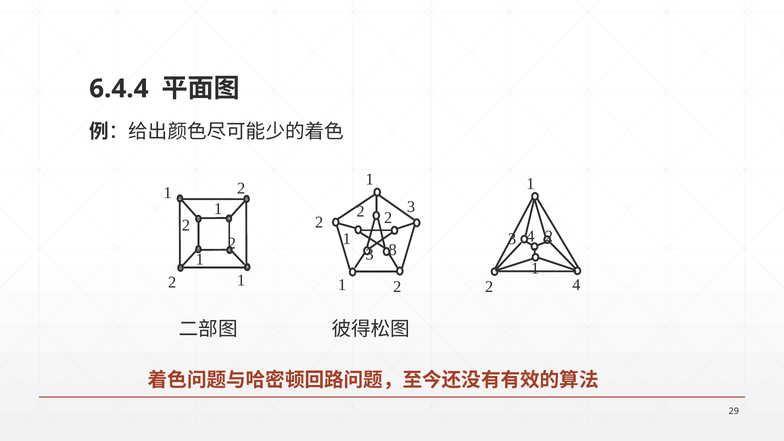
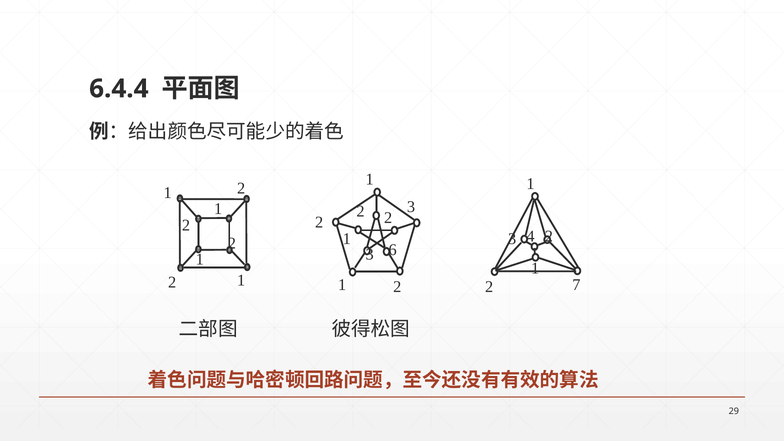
8: 8 -> 6 (393, 250)
4: 4 -> 7 (576, 285)
